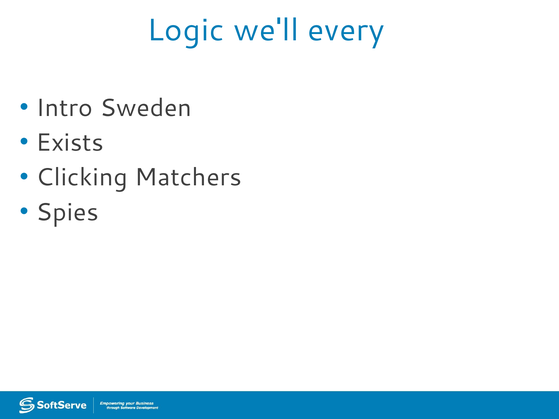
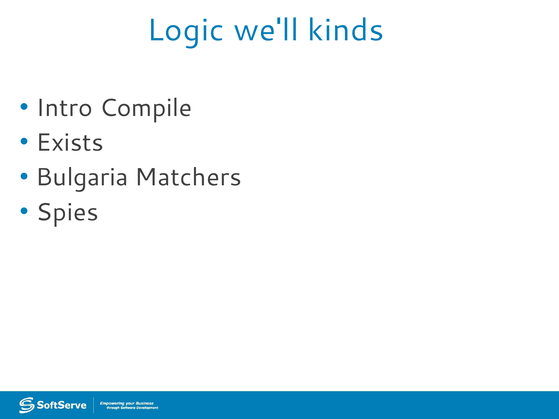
every: every -> kinds (346, 30)
Sweden: Sweden -> Compile (146, 108)
Clicking: Clicking -> Bulgaria (82, 178)
